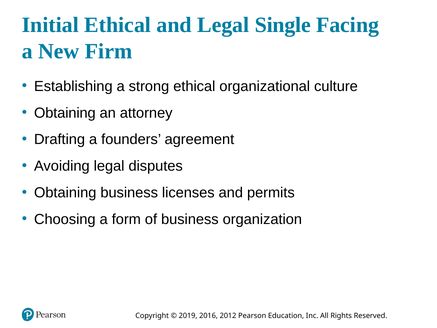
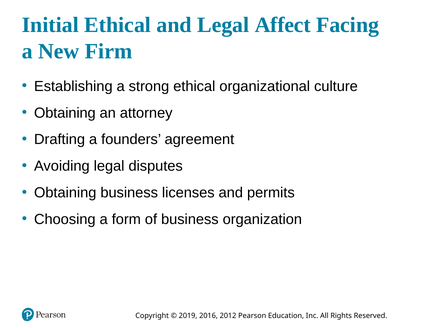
Single: Single -> Affect (283, 25)
